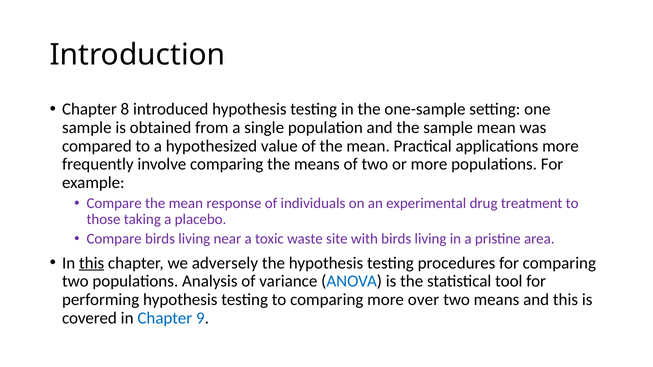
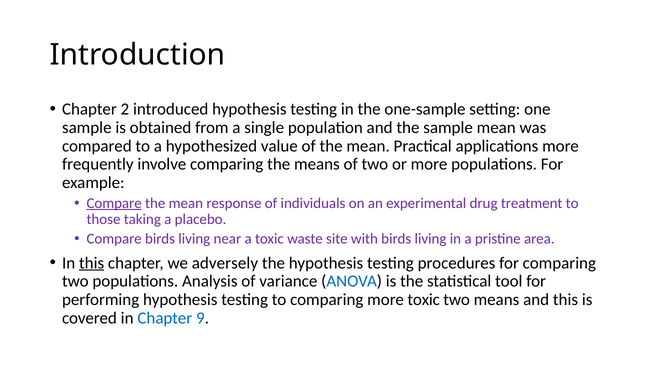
8: 8 -> 2 (125, 109)
Compare underline: none -> present (114, 203)
more over: over -> toxic (424, 300)
